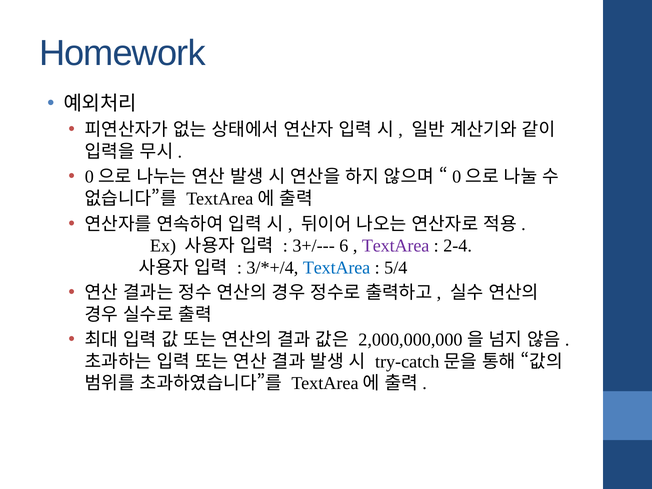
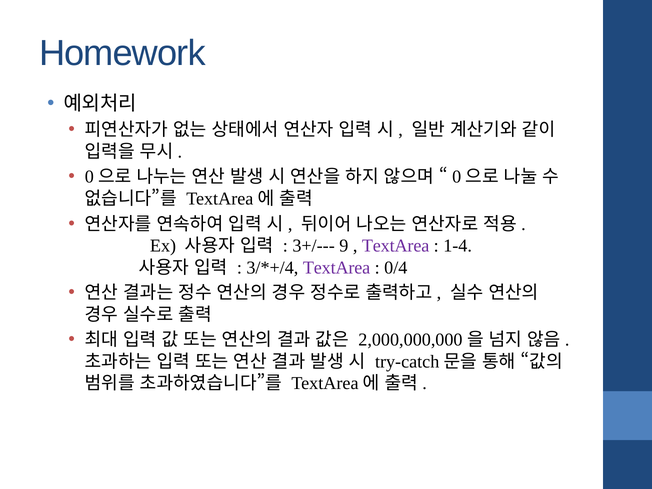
6: 6 -> 9 (344, 246)
2-4: 2-4 -> 1-4 (458, 246)
TextArea colour: blue -> purple (337, 268)
5/4: 5/4 -> 0/4 (396, 268)
